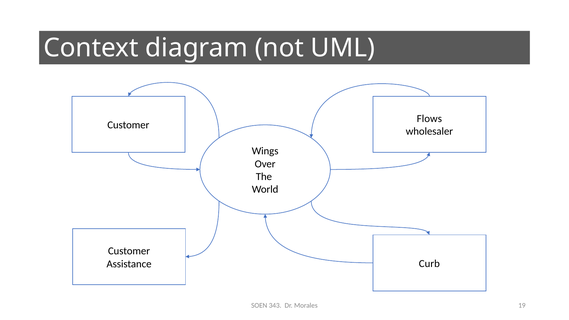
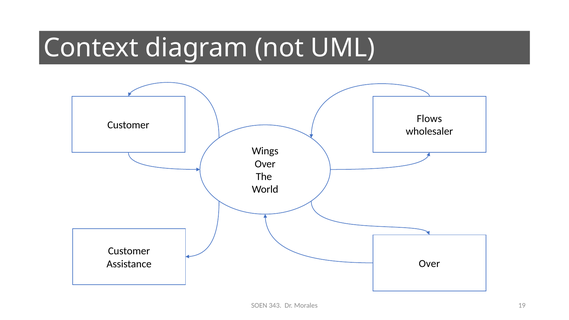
Assistance Curb: Curb -> Over (429, 264)
